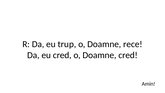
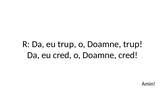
Doamne rece: rece -> trup (133, 44)
